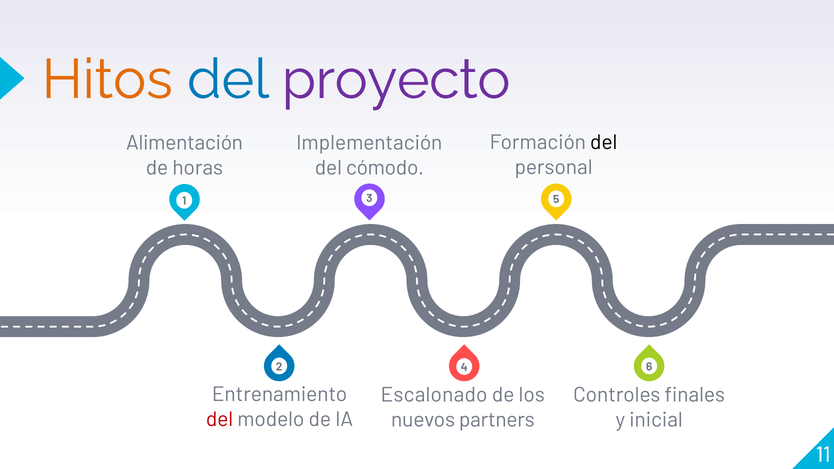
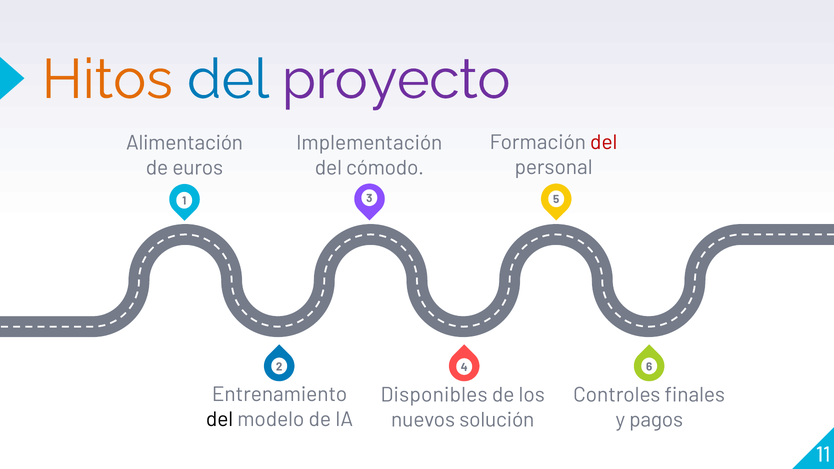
del colour: black -> red (604, 143)
horas: horas -> euros (198, 168)
Escalonado: Escalonado -> Disponibles (434, 395)
del colour: red -> black (220, 420)
partners: partners -> solución (497, 420)
inicial: inicial -> pagos (656, 420)
